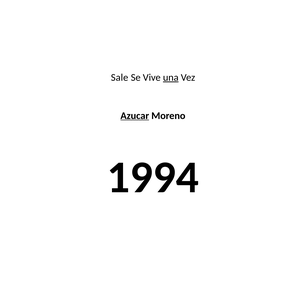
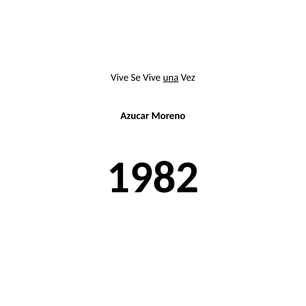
Sale: Sale -> Vive (120, 77)
Azucar underline: present -> none (135, 116)
1994: 1994 -> 1982 (153, 177)
